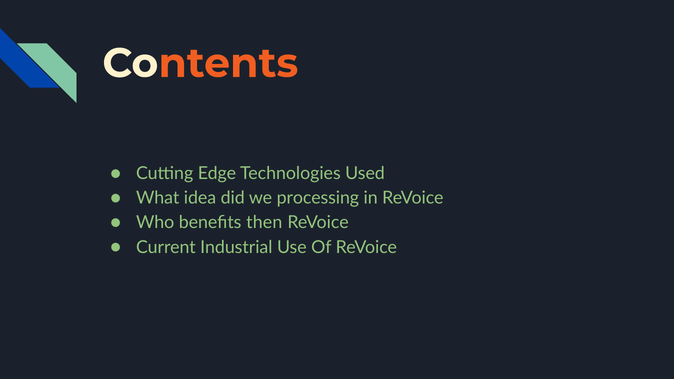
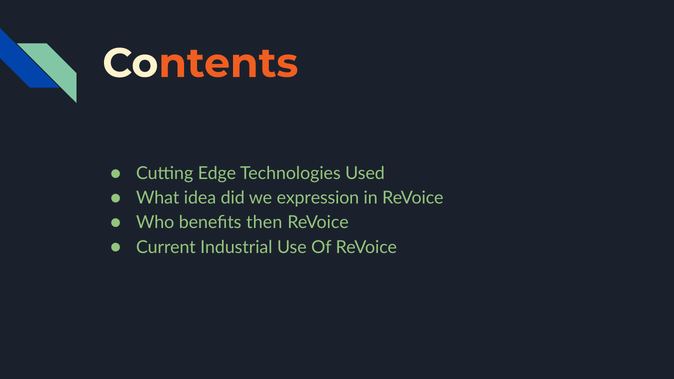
processing: processing -> expression (318, 198)
